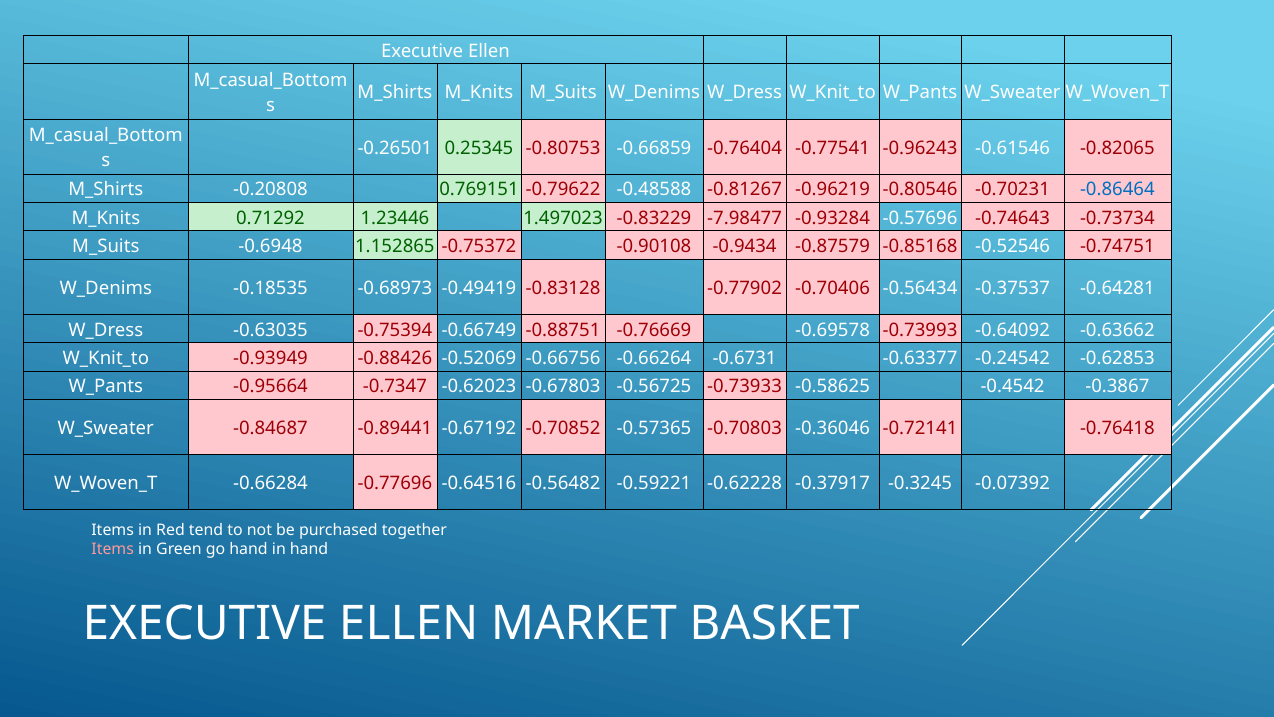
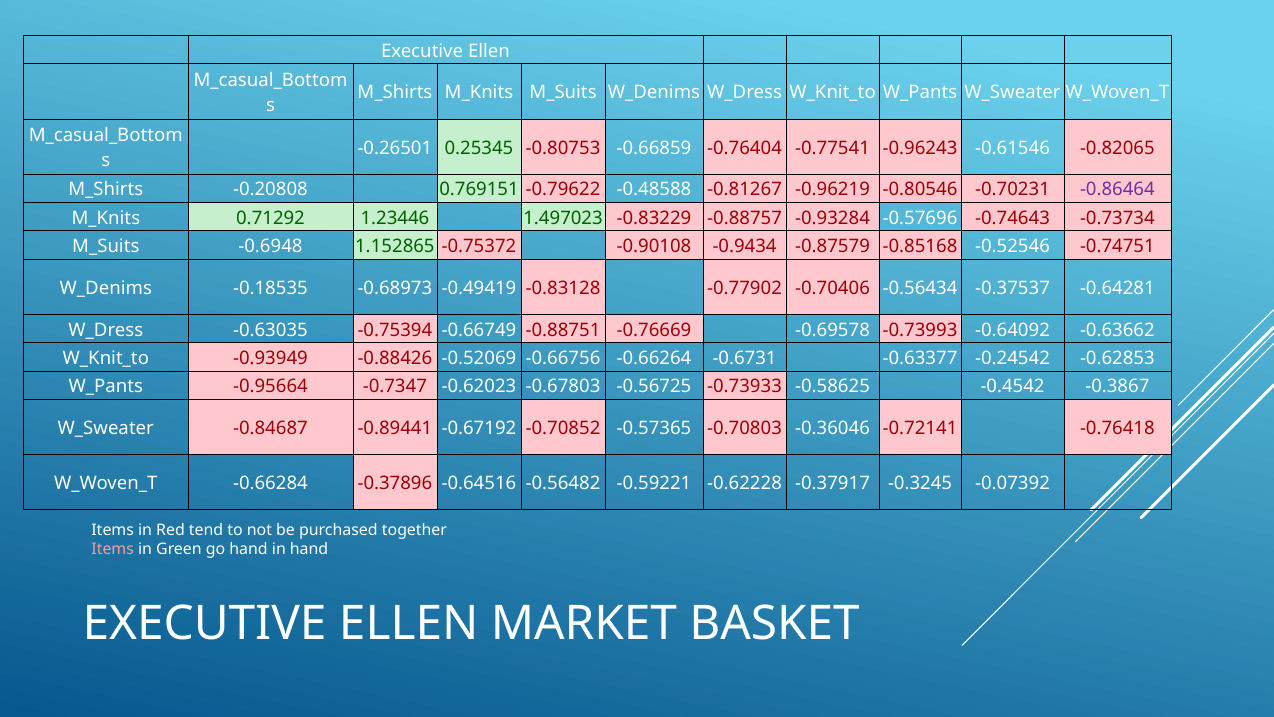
-0.86464 colour: blue -> purple (1117, 190)
-7.98477: -7.98477 -> -0.88757 (745, 218)
-0.77696: -0.77696 -> -0.37896 (395, 483)
